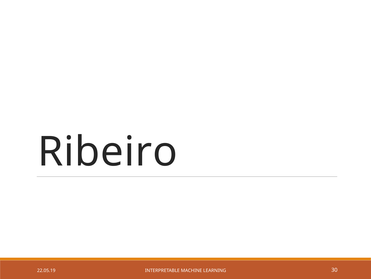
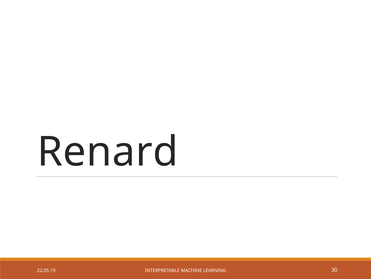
Ribeiro: Ribeiro -> Renard (108, 152)
